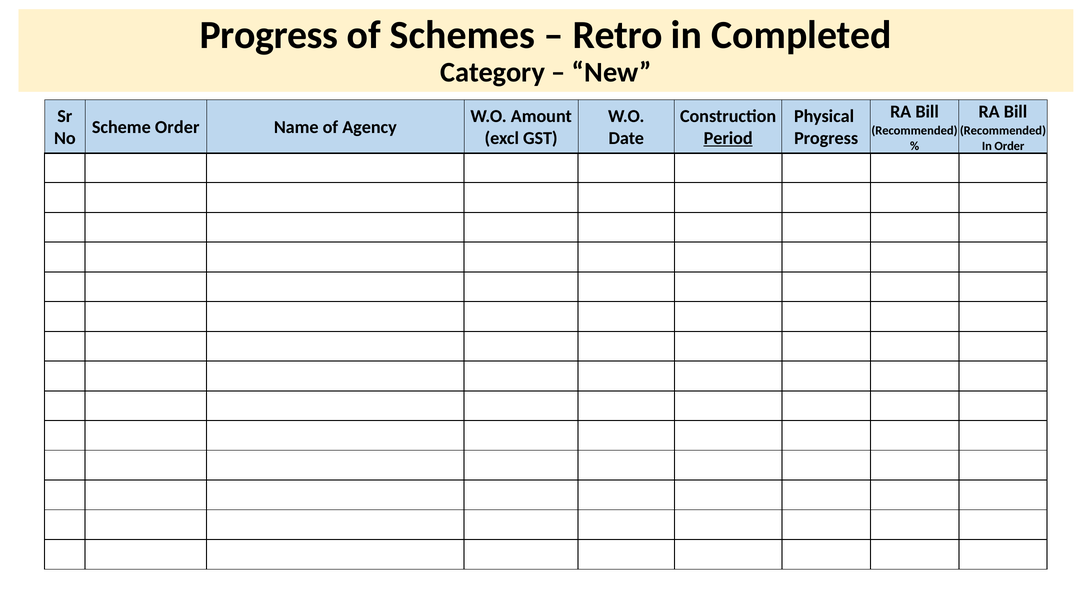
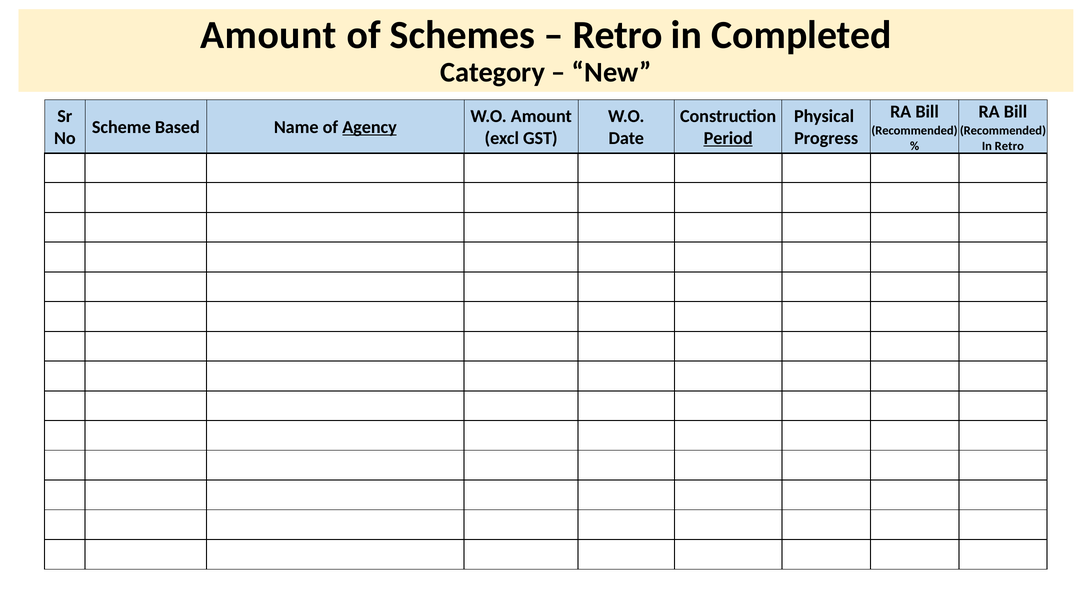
Progress: Progress -> Amount (269, 35)
Scheme Order: Order -> Based (177, 127)
Agency underline: none -> present (370, 127)
In Order: Order -> Retro (1009, 146)
